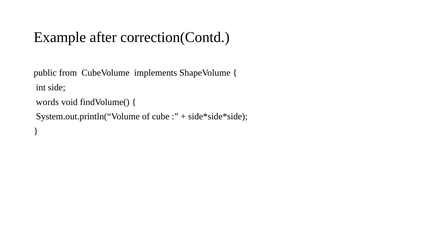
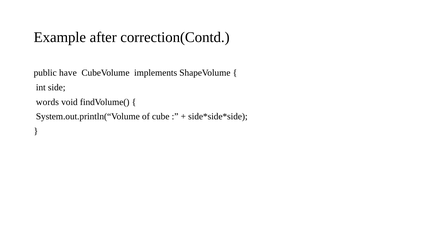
from: from -> have (68, 73)
